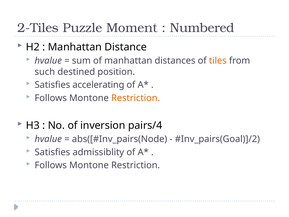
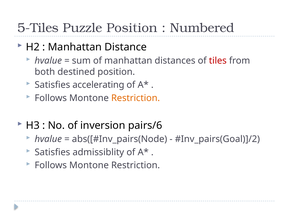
2-Tiles: 2-Tiles -> 5-Tiles (38, 28)
Puzzle Moment: Moment -> Position (132, 28)
tiles colour: orange -> red (218, 61)
such: such -> both (45, 72)
pairs/4: pairs/4 -> pairs/6 (145, 125)
